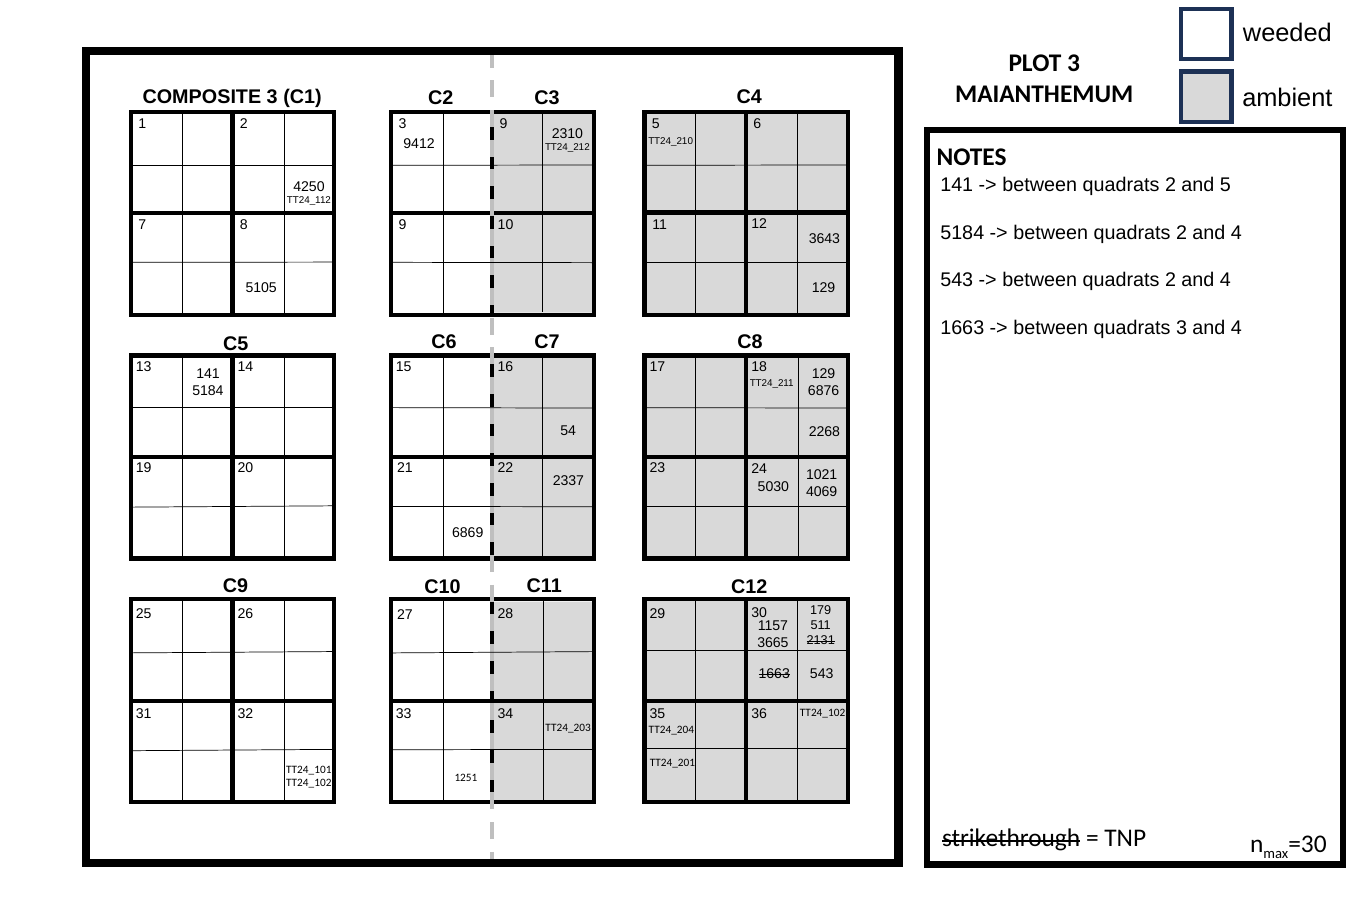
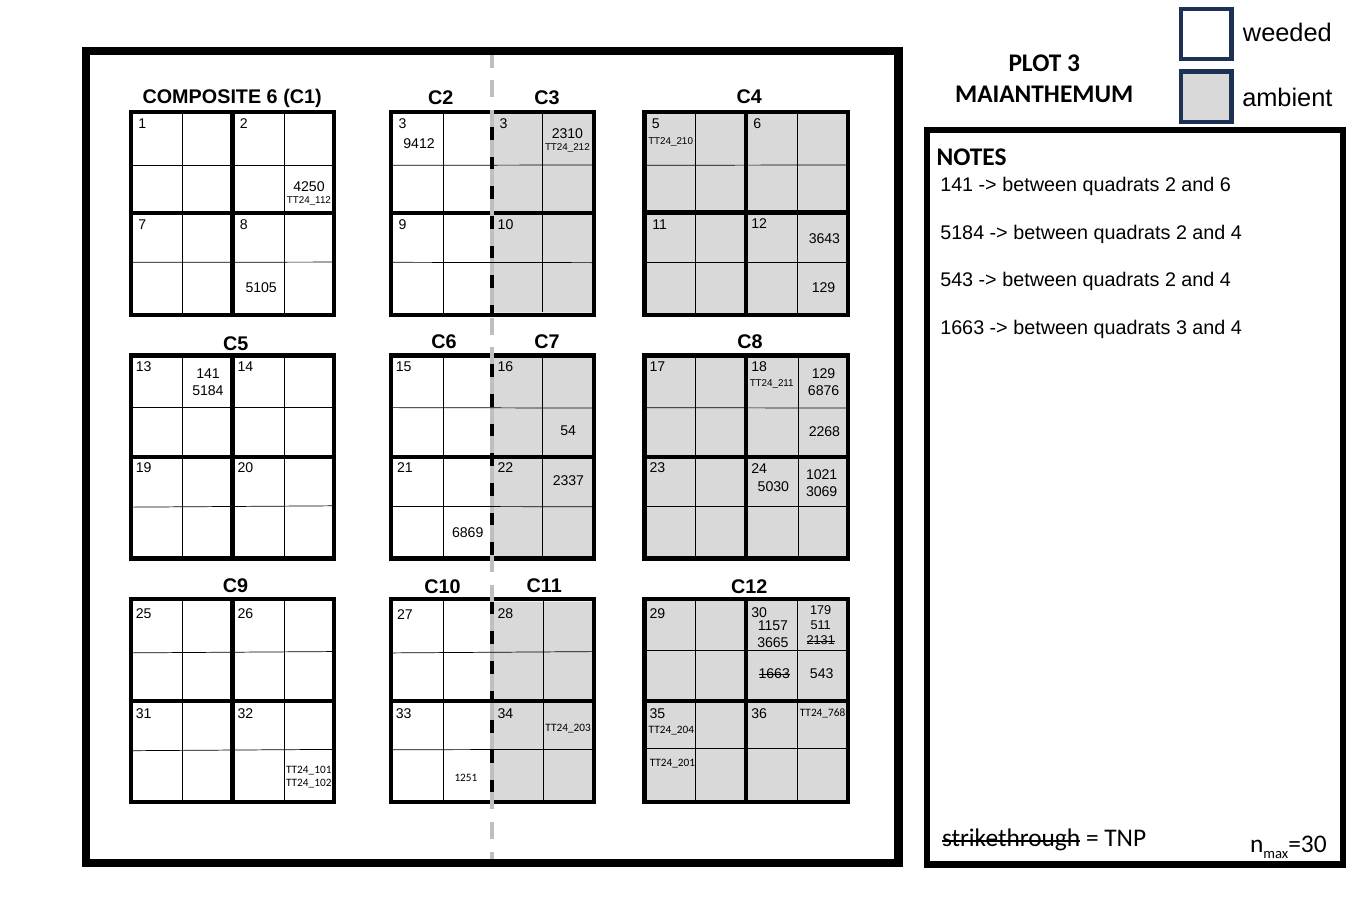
COMPOSITE 3: 3 -> 6 (272, 97)
3 9: 9 -> 3 (504, 124)
and 5: 5 -> 6 (1225, 185)
4069: 4069 -> 3069 (822, 491)
TT24_102: TT24_102 -> TT24_768 (823, 712)
